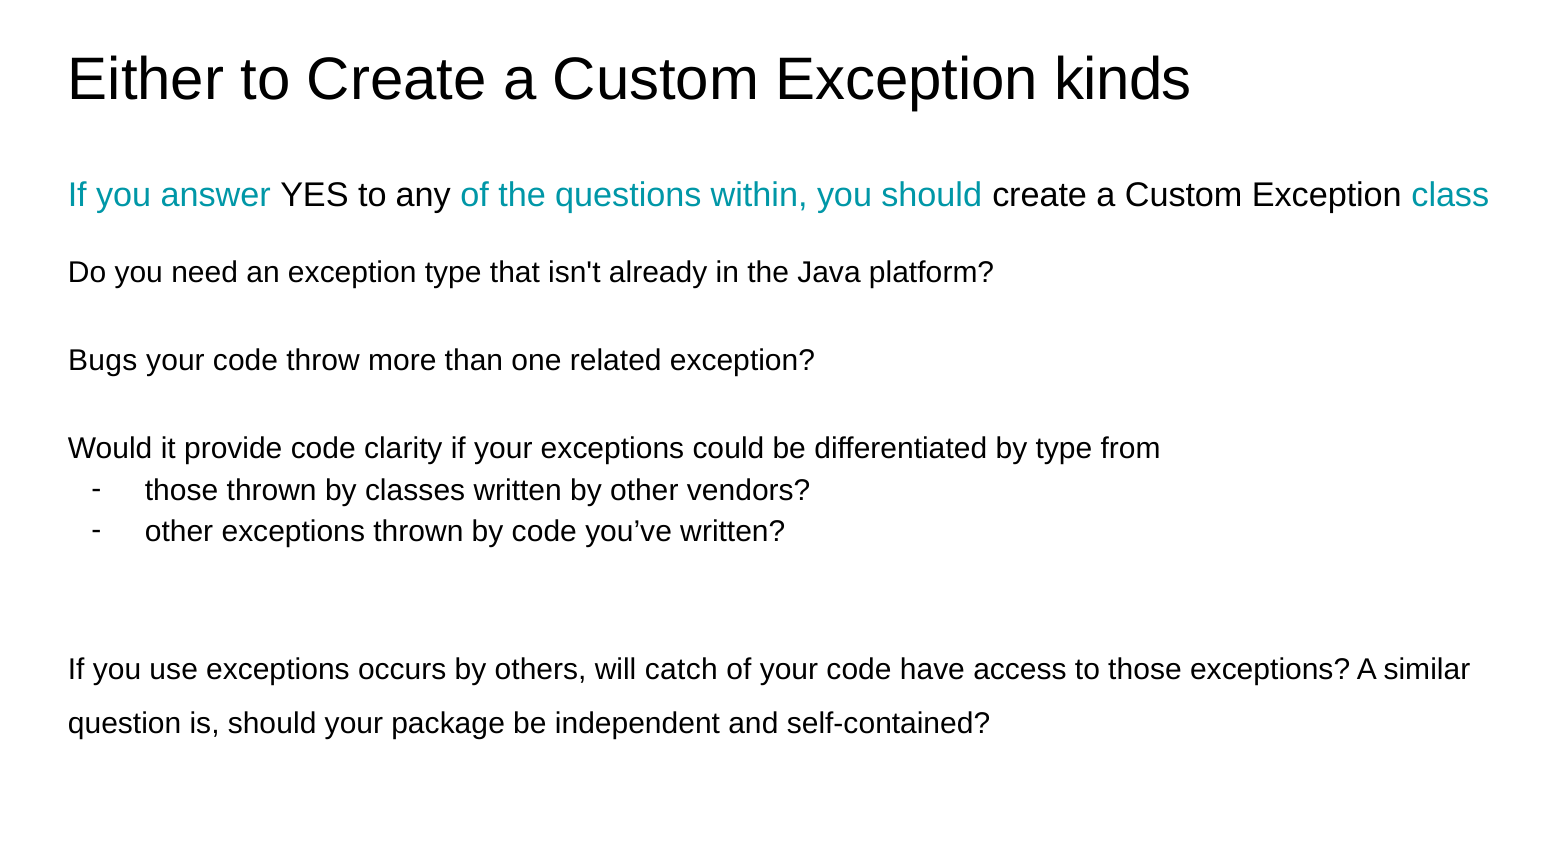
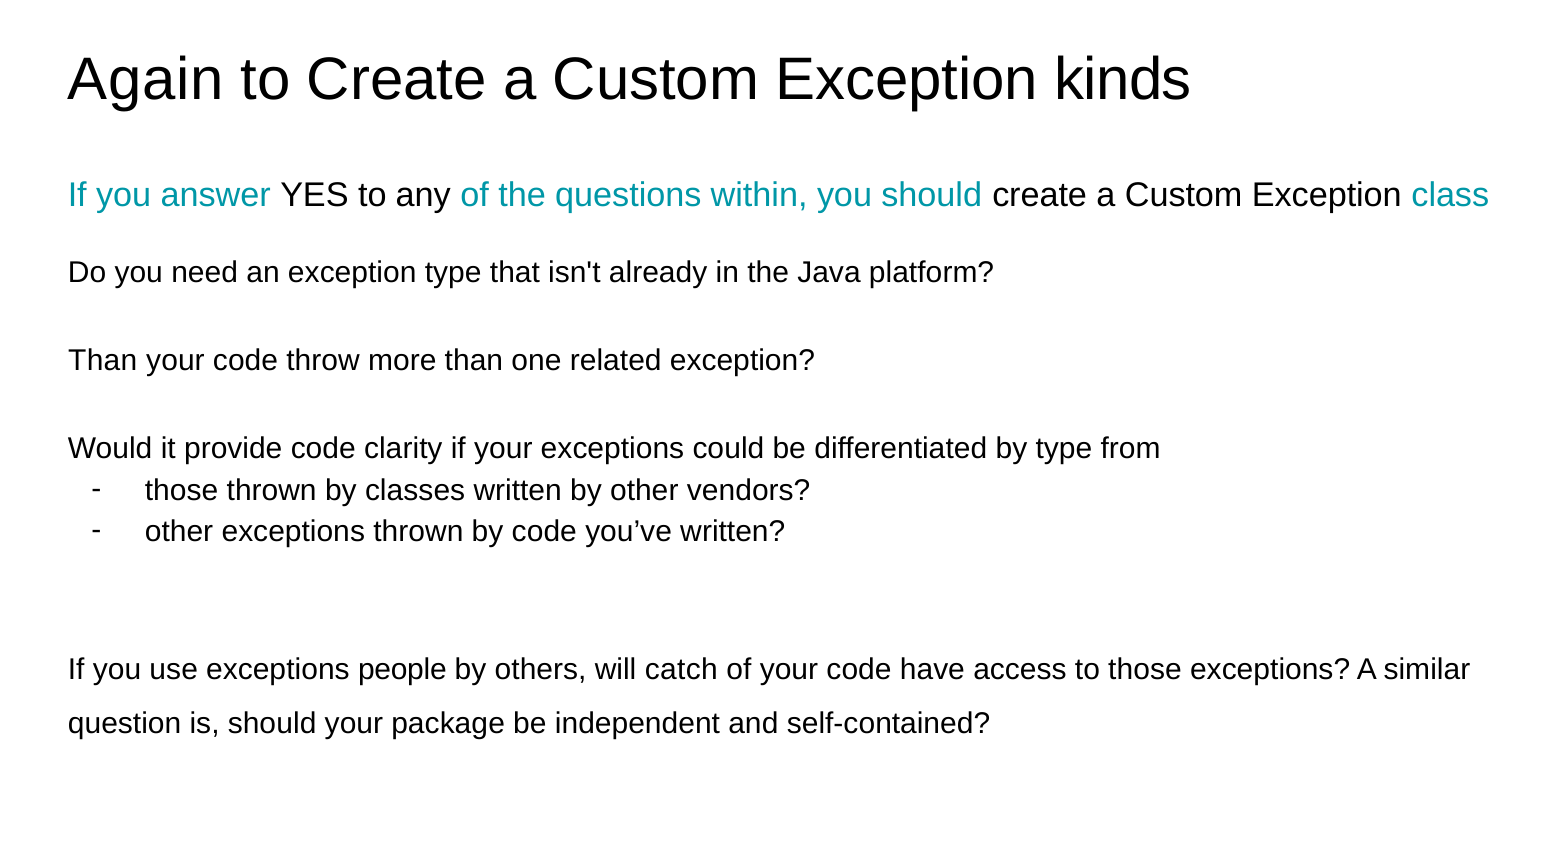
Either: Either -> Again (146, 79)
Bugs: Bugs -> Than (103, 361)
occurs: occurs -> people (402, 669)
